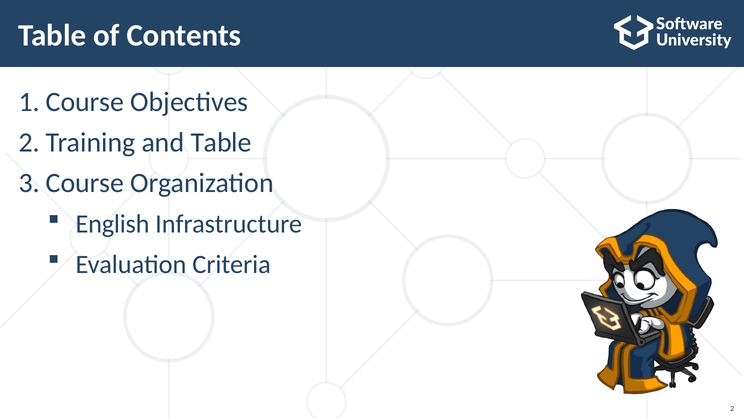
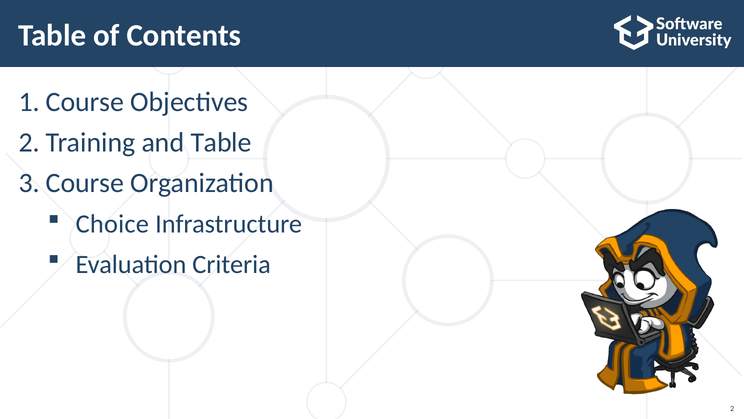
English: English -> Choice (112, 224)
